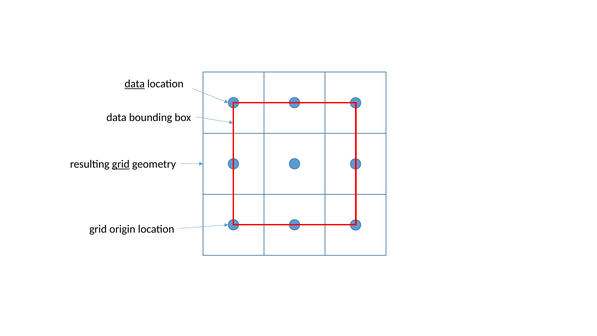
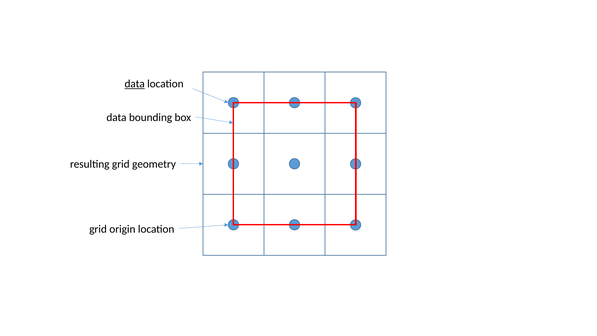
grid underline: present -> none (121, 164)
